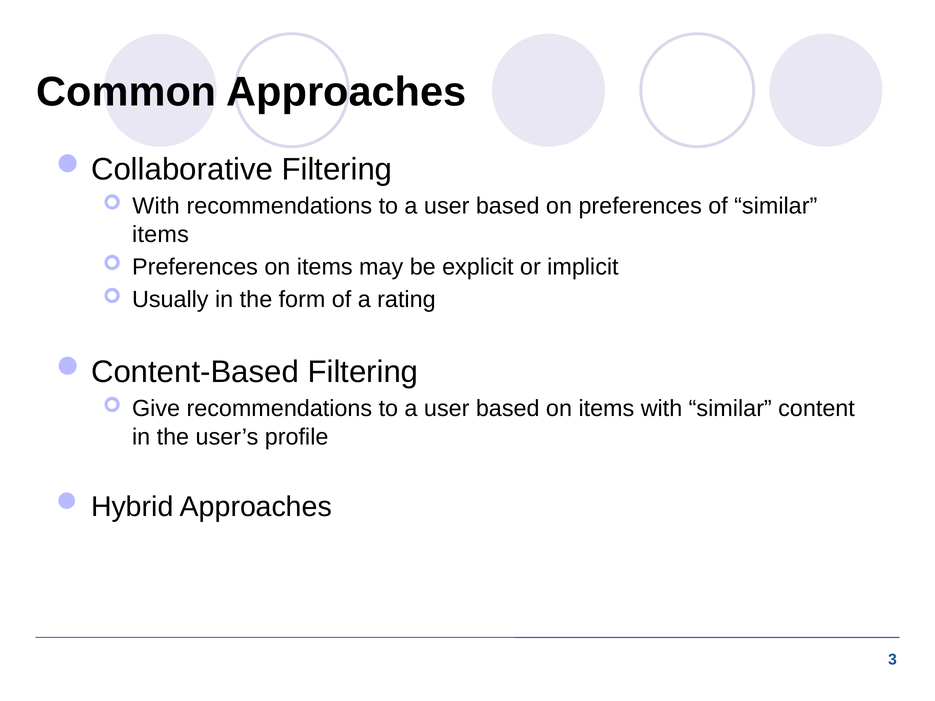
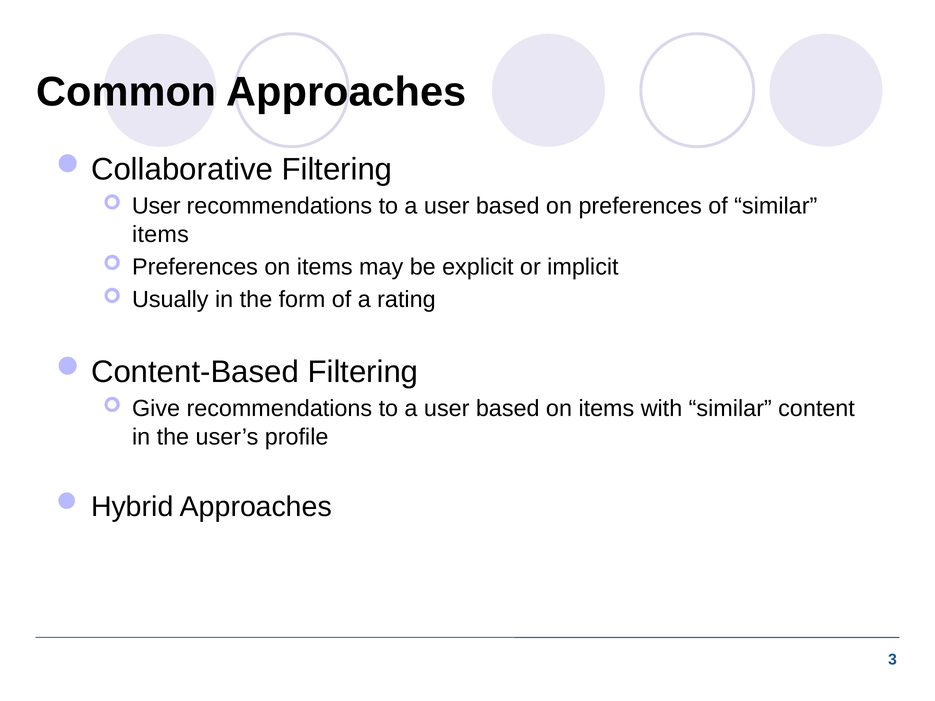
With: With -> User (156, 206)
